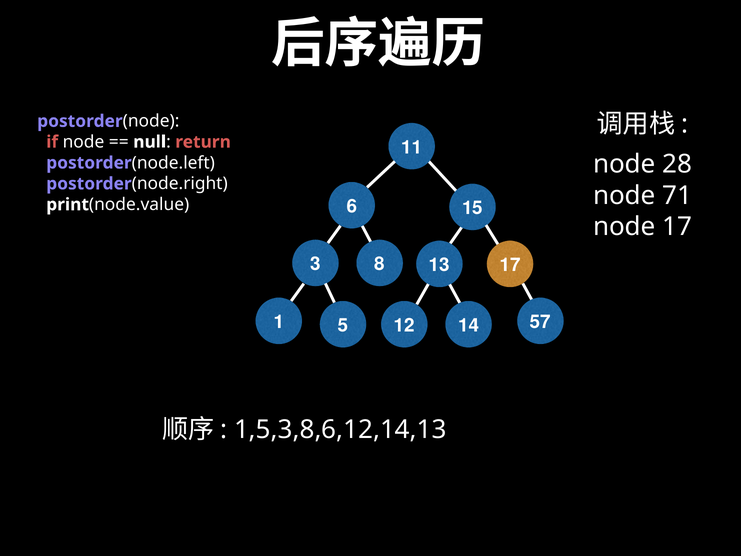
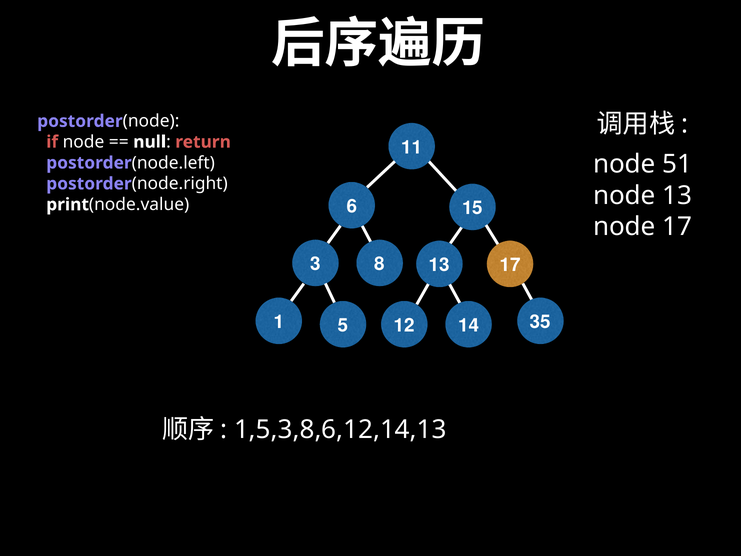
28: 28 -> 51 (677, 164)
node 71: 71 -> 13 (677, 195)
57: 57 -> 35 (540, 322)
